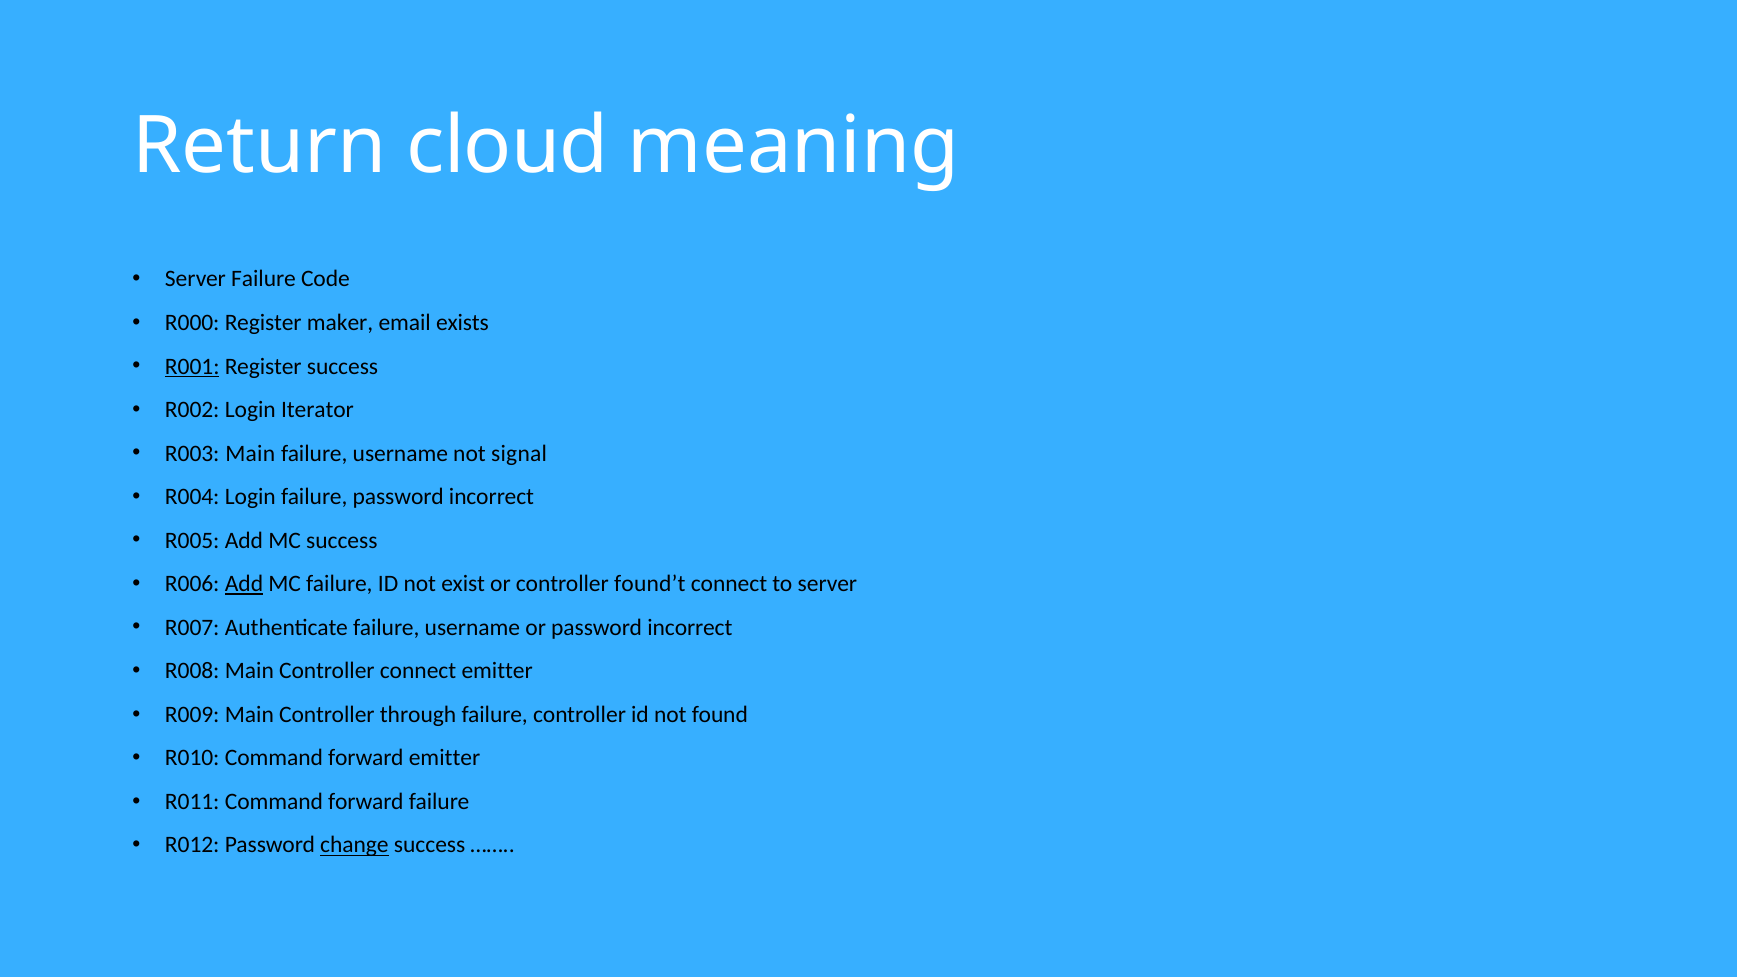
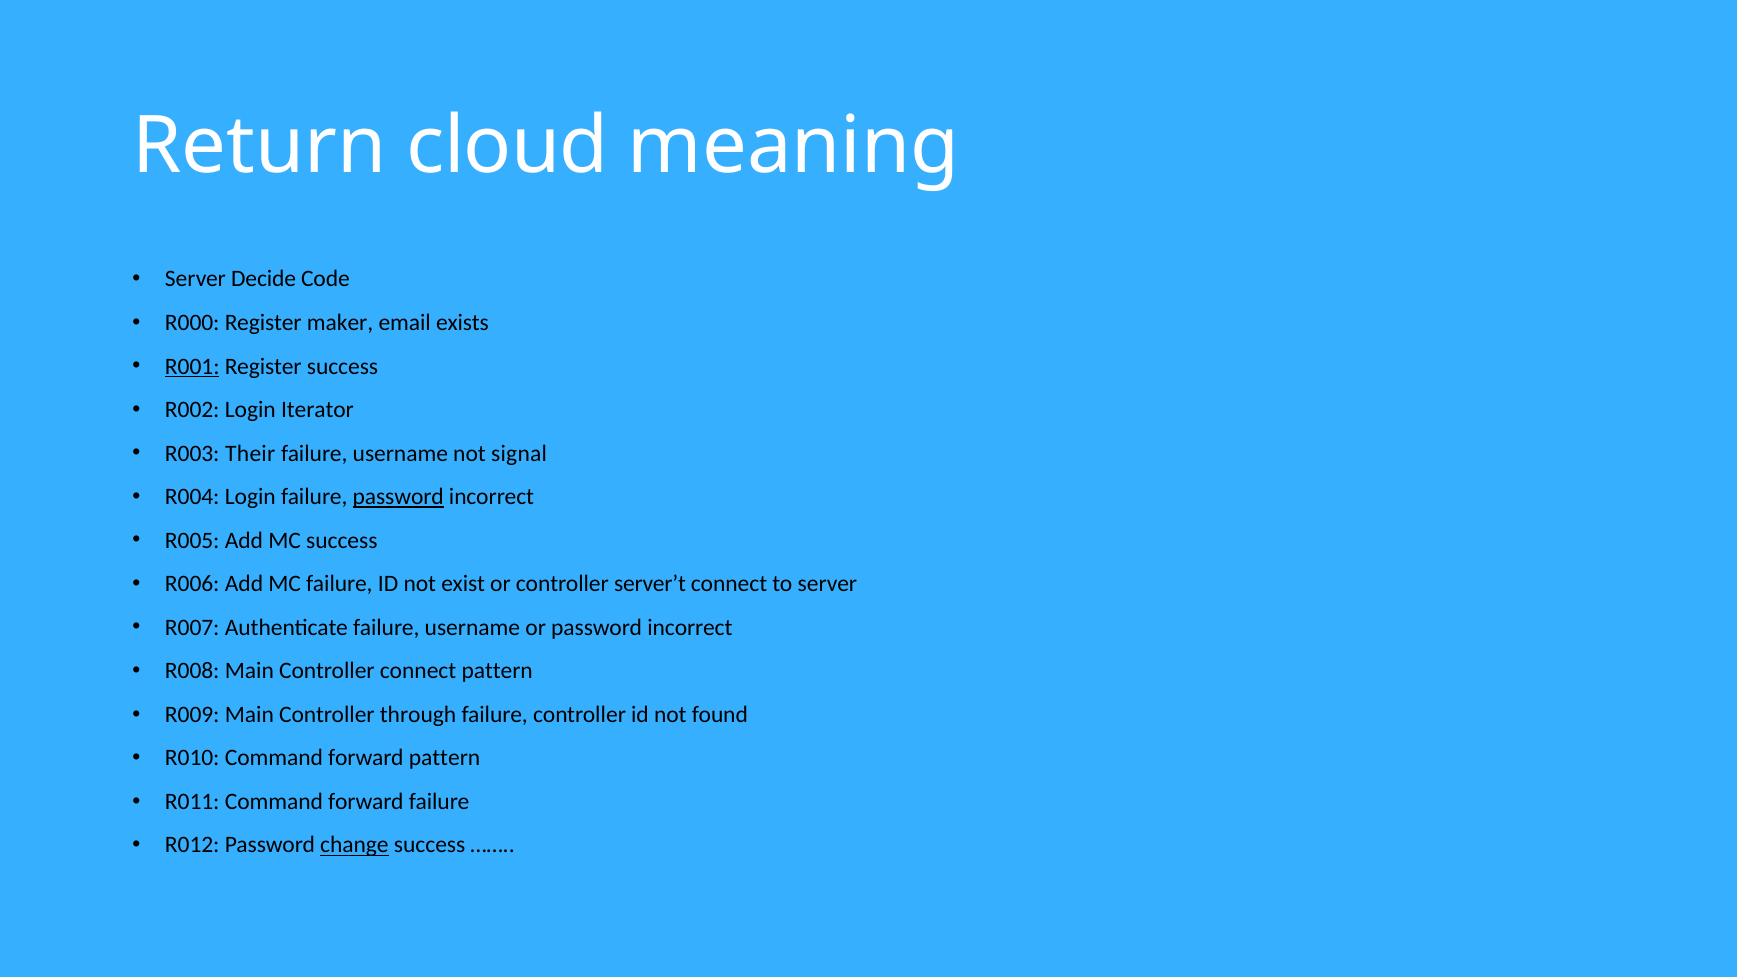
Server Failure: Failure -> Decide (264, 279)
R003 Main: Main -> Their (250, 453)
password underline: none -> present (398, 497)
Add underline: present -> none (244, 584)
found’t: found’t -> server’t (650, 584)
connect emitter: emitter -> pattern (497, 671)
forward emitter: emitter -> pattern (445, 758)
